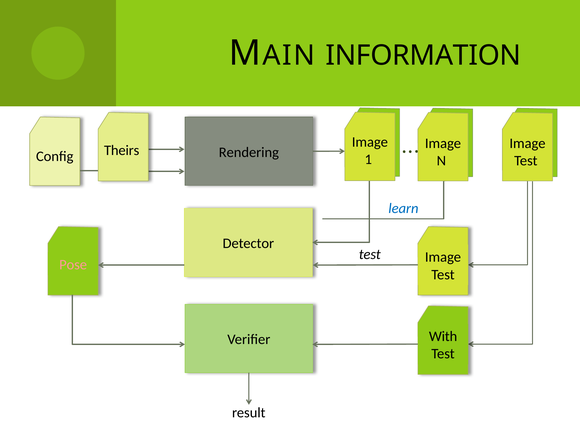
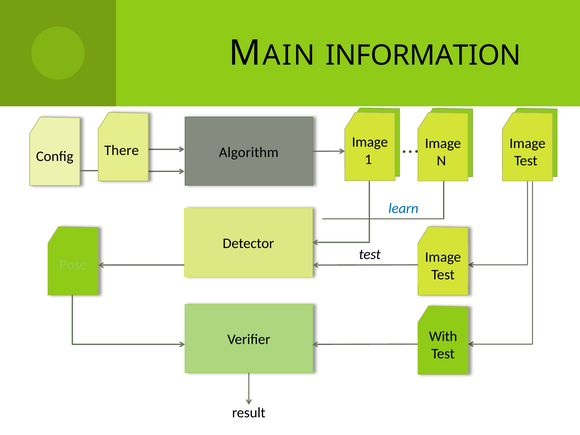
Theirs: Theirs -> There (122, 151)
Rendering: Rendering -> Algorithm (249, 152)
Pose colour: pink -> light green (73, 265)
